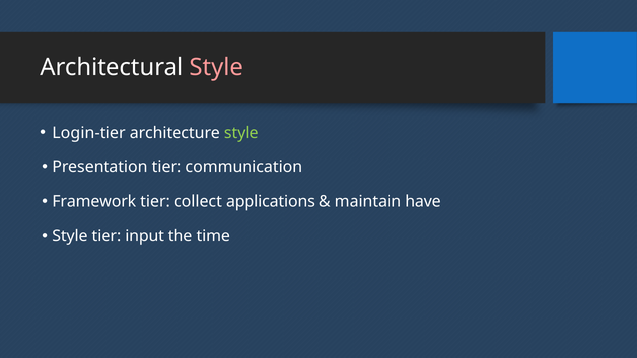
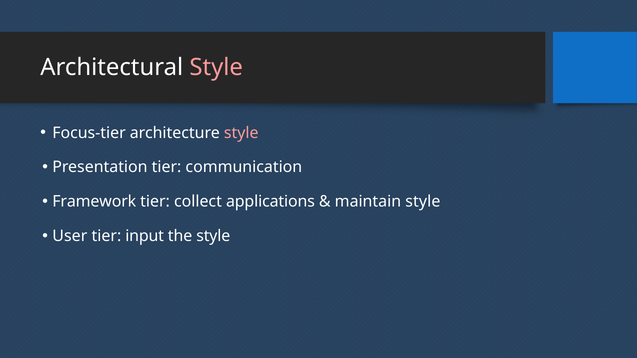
Login-tier: Login-tier -> Focus-tier (89, 133)
style colour: light green -> pink (241, 133)
maintain have: have -> style (423, 202)
Style: Style -> User (70, 236)
the time: time -> style (213, 236)
